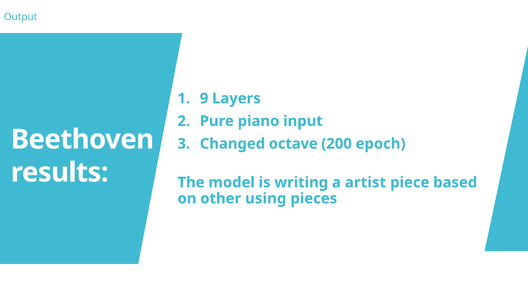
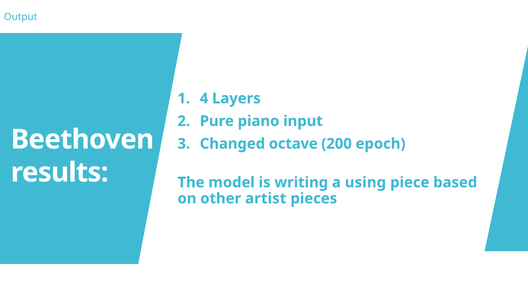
9: 9 -> 4 (204, 98)
artist: artist -> using (365, 182)
using: using -> artist (266, 198)
